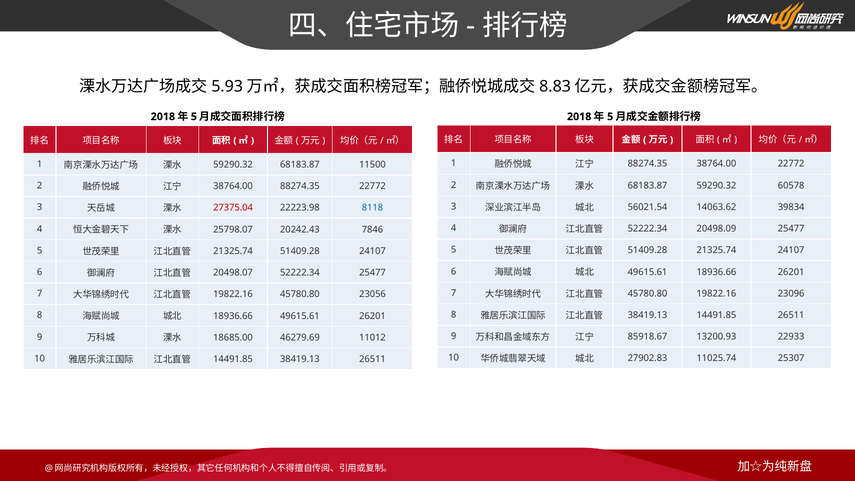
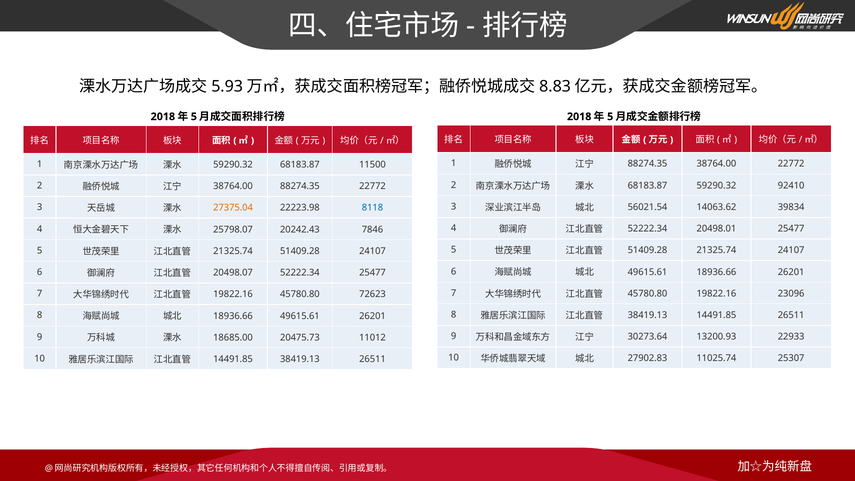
60578: 60578 -> 92410 (791, 186)
27375.04 colour: red -> orange (233, 208)
20498.09: 20498.09 -> 20498.01 (716, 229)
23056: 23056 -> 72623 (373, 294)
85918.67: 85918.67 -> 30273.64 (648, 337)
46279.69: 46279.69 -> 20475.73 (300, 337)
